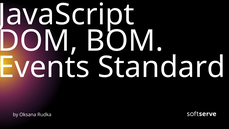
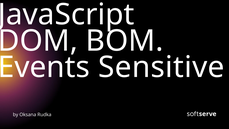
Standard: Standard -> Sensitive (161, 67)
